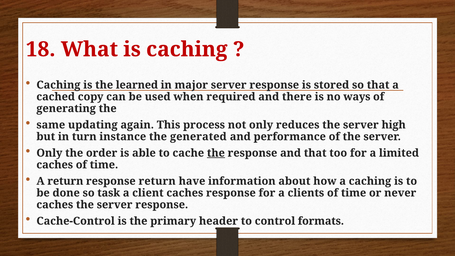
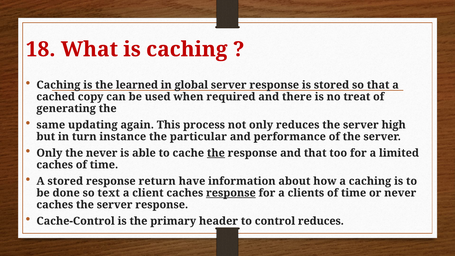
major: major -> global (191, 85)
ways: ways -> treat (357, 97)
generated: generated -> particular (198, 137)
the order: order -> never (102, 153)
A return: return -> stored (65, 181)
task: task -> text (109, 193)
response underline: none -> present (231, 193)
control formats: formats -> reduces (321, 221)
